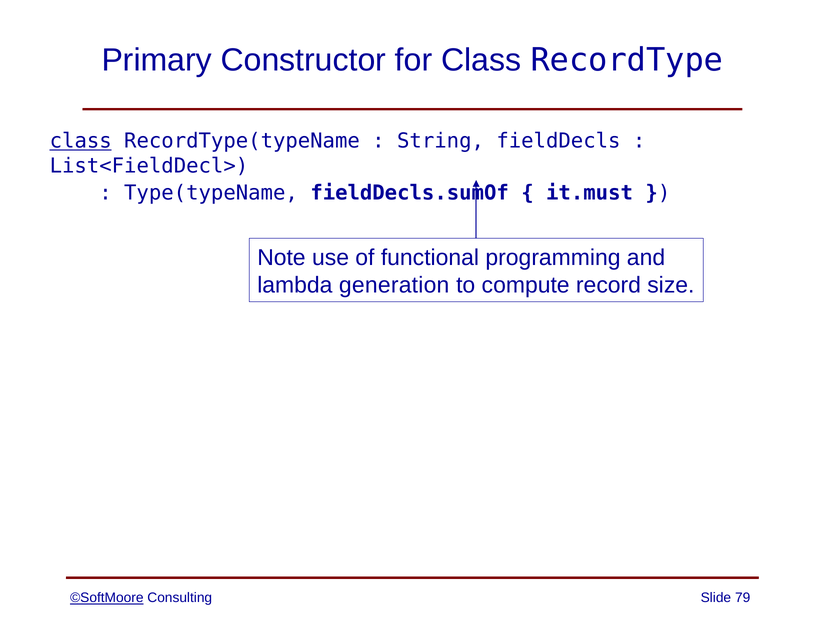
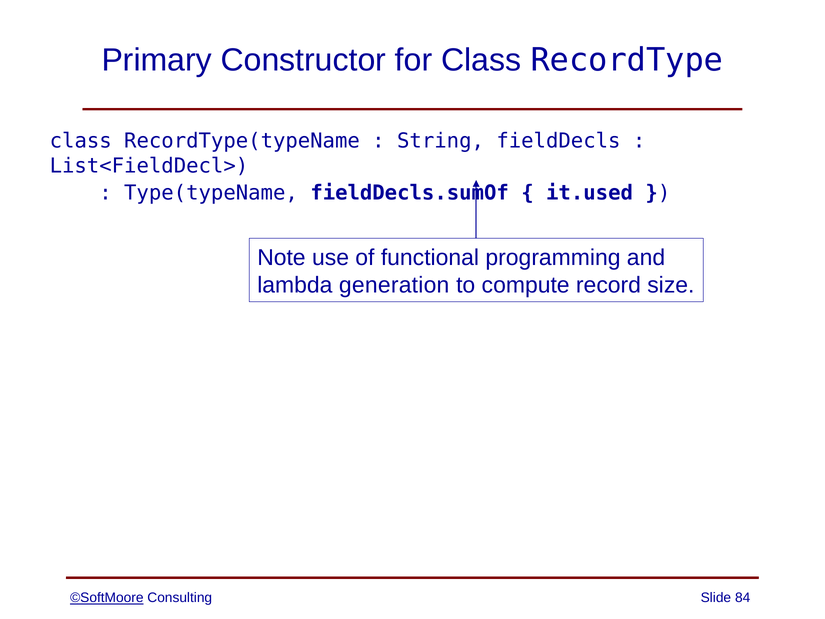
class underline: present -> none (81, 141)
it.must: it.must -> it.used (590, 193)
79: 79 -> 84 (743, 598)
